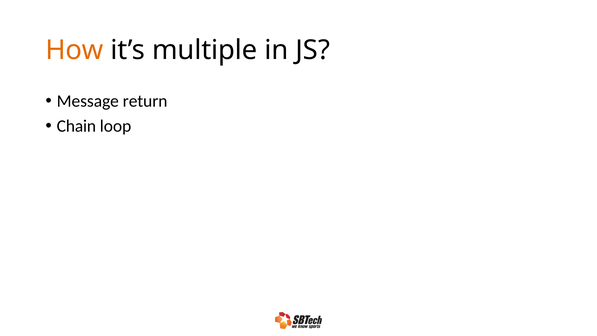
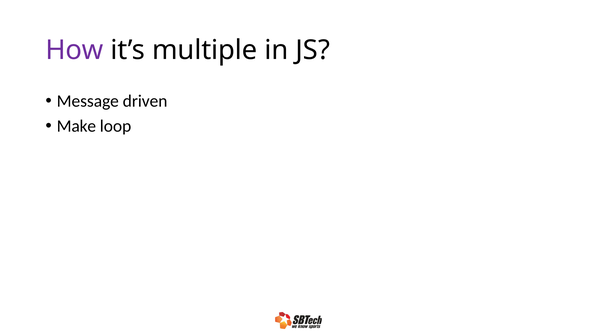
How colour: orange -> purple (74, 50)
return: return -> driven (145, 101)
Chain: Chain -> Make (76, 126)
